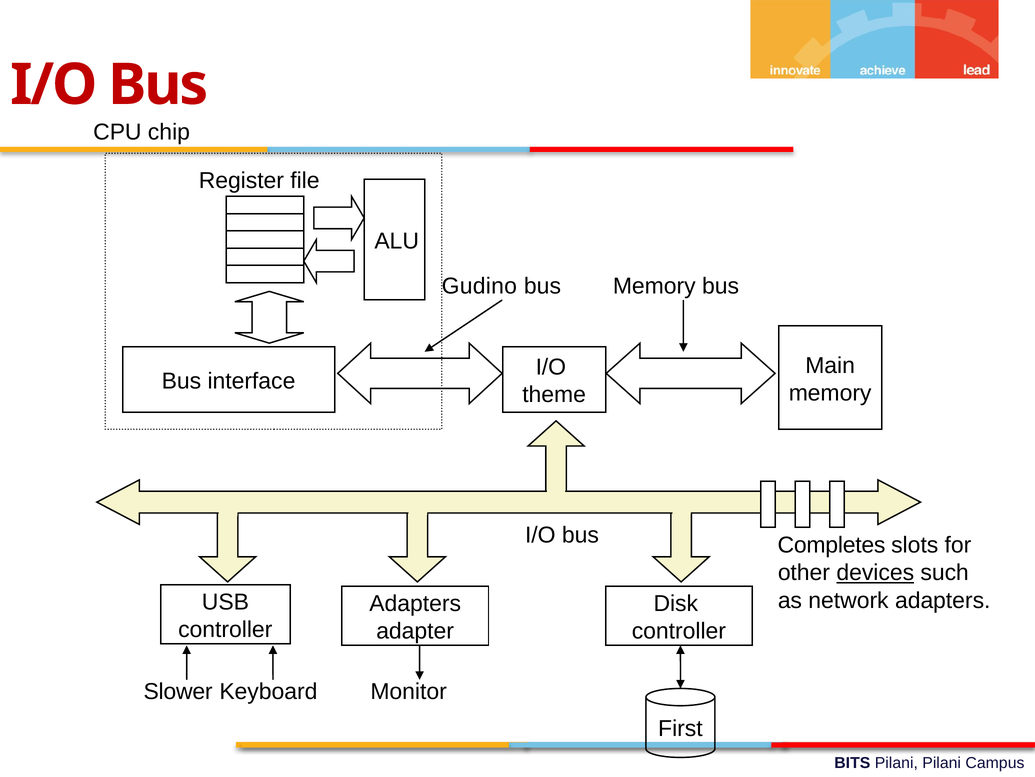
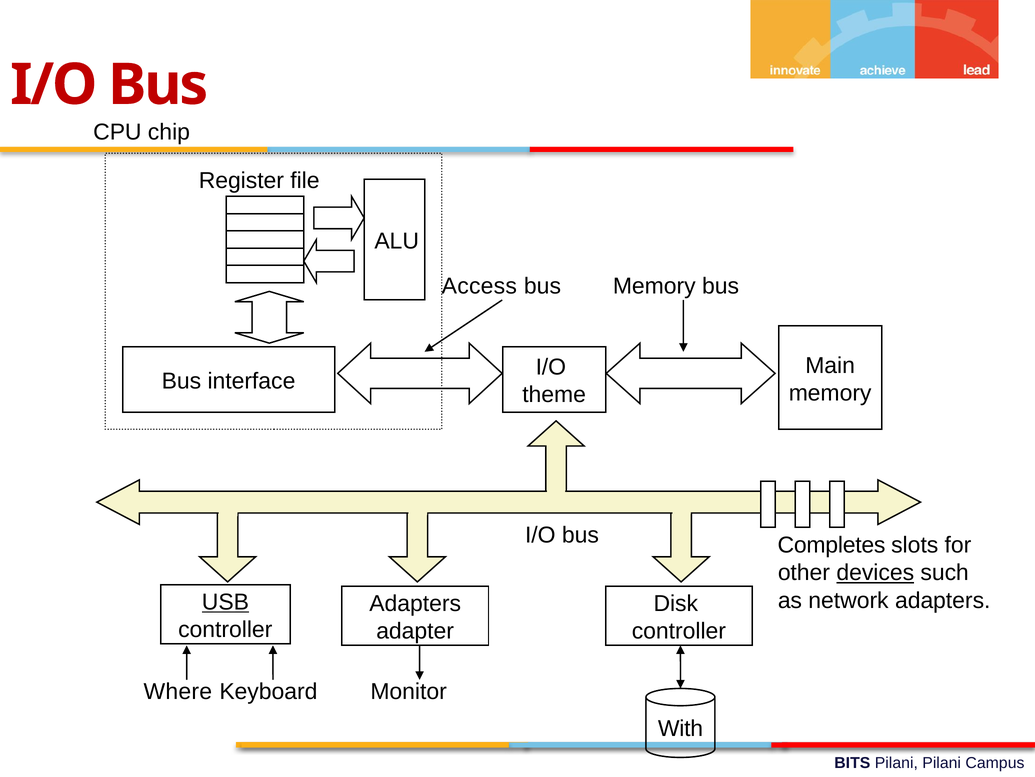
Gudino: Gudino -> Access (479, 286)
USB underline: none -> present (225, 602)
Slower: Slower -> Where (178, 691)
First: First -> With (681, 728)
